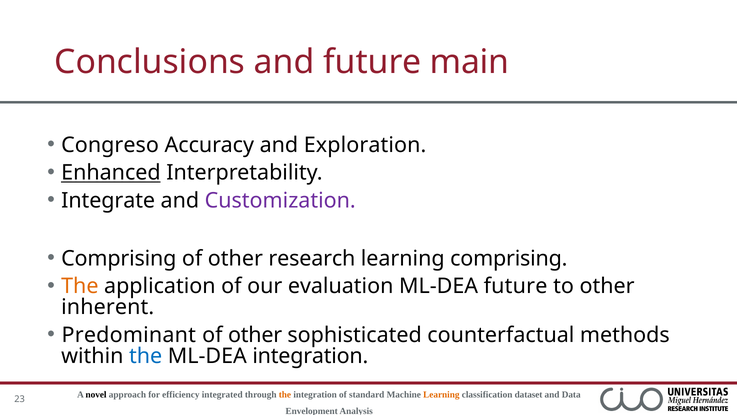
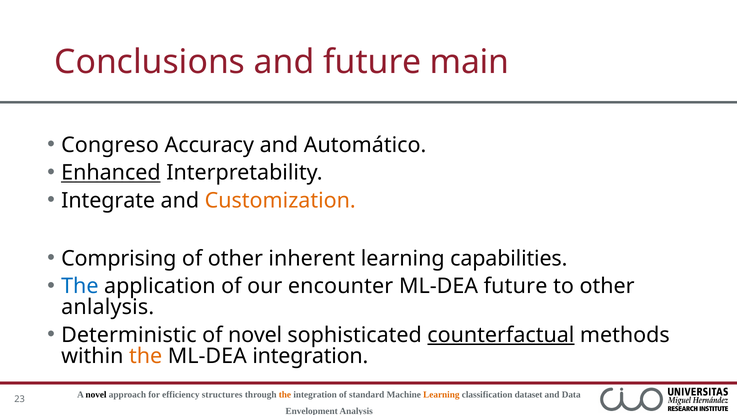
Exploration: Exploration -> Automático (365, 145)
Customization colour: purple -> orange (280, 200)
research: research -> inherent (312, 258)
learning comprising: comprising -> capabilities (509, 258)
The colour: orange -> blue (80, 286)
evaluation: evaluation -> encounter (341, 286)
inherent: inherent -> anlalysis (108, 307)
Predominant: Predominant -> Deterministic (129, 335)
other: other -> novel (255, 335)
counterfactual underline: none -> present (501, 335)
the colour: blue -> orange (146, 356)
integrated: integrated -> structures (222, 394)
